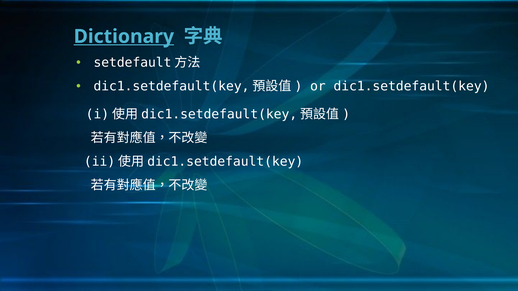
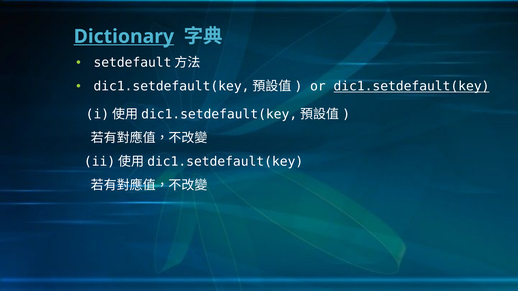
dic1.setdefault(key underline: none -> present (411, 86)
